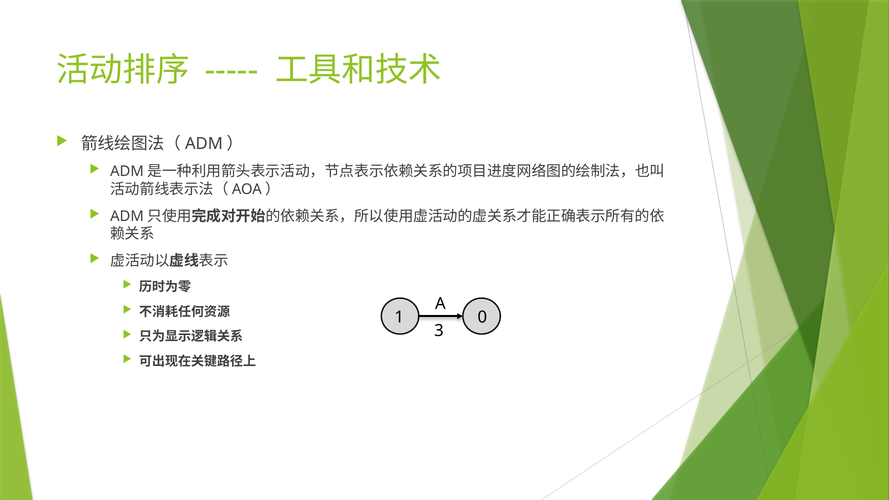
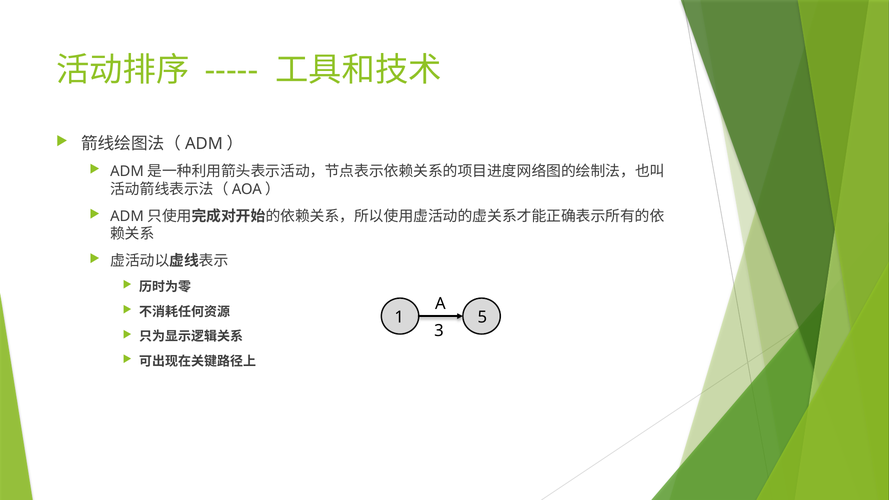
0: 0 -> 5 (482, 317)
